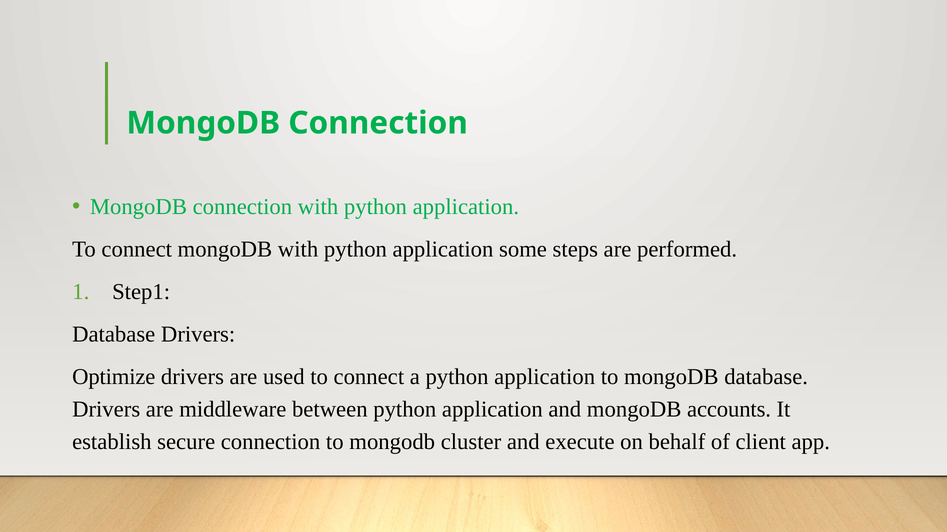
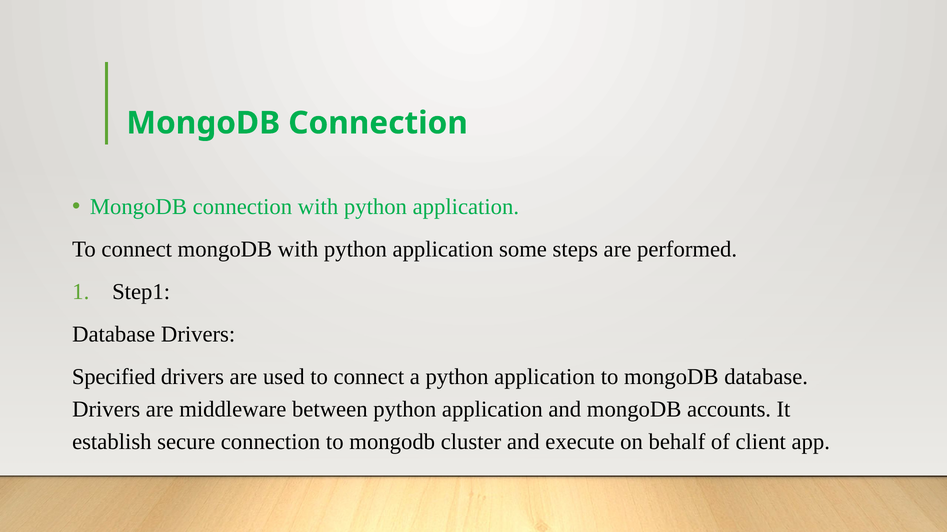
Optimize: Optimize -> Specified (114, 377)
